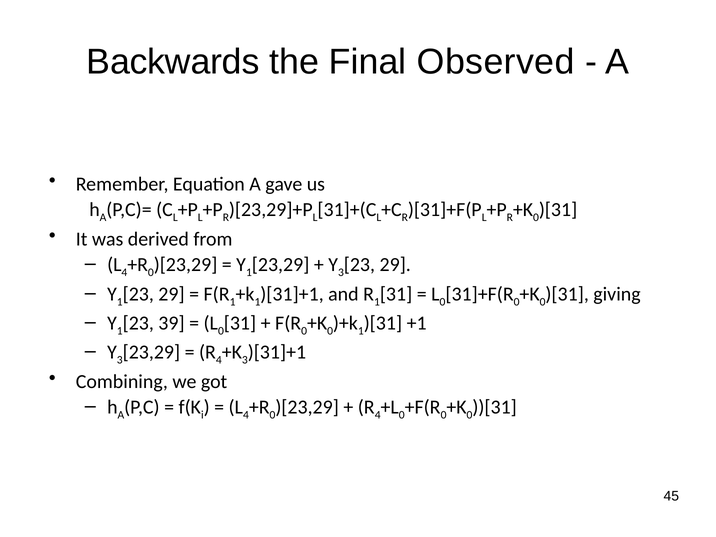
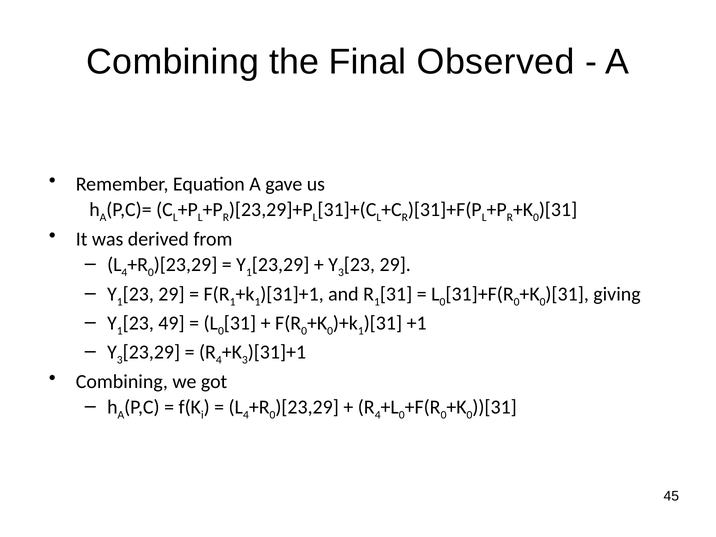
Backwards: Backwards -> Combining (173, 62)
39: 39 -> 49 (172, 323)
